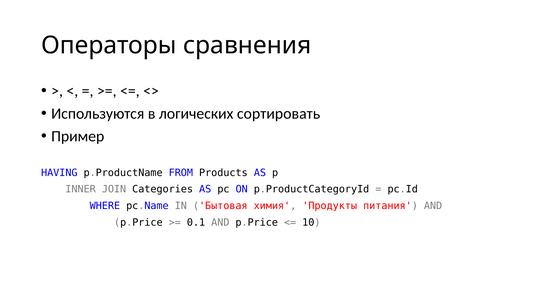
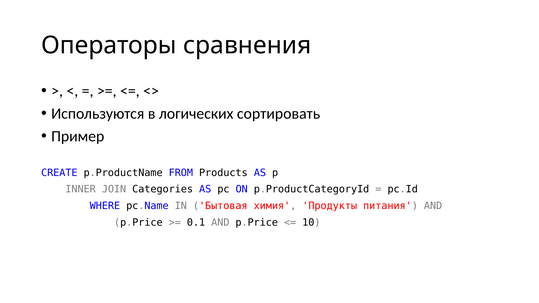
HAVING: HAVING -> CREATE (59, 173)
